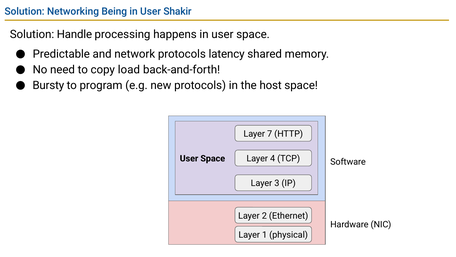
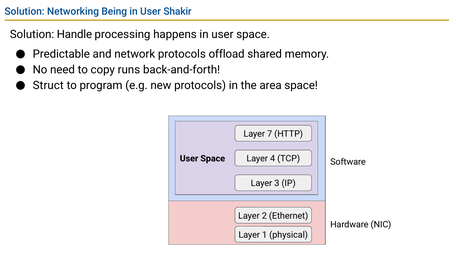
latency: latency -> offload (227, 54)
load: load -> runs (129, 70)
Bursty: Bursty -> Struct (48, 85)
host: host -> area (271, 85)
